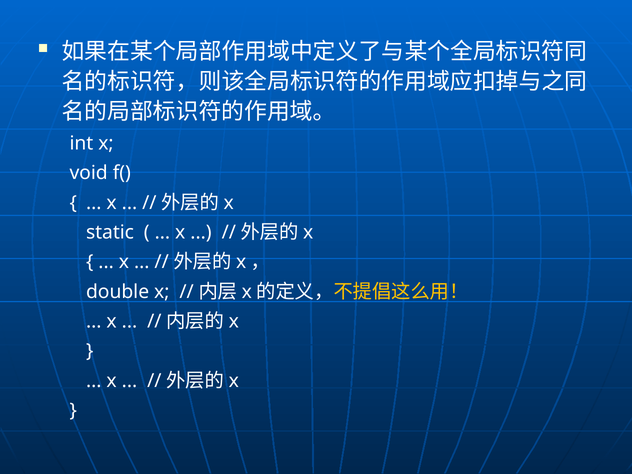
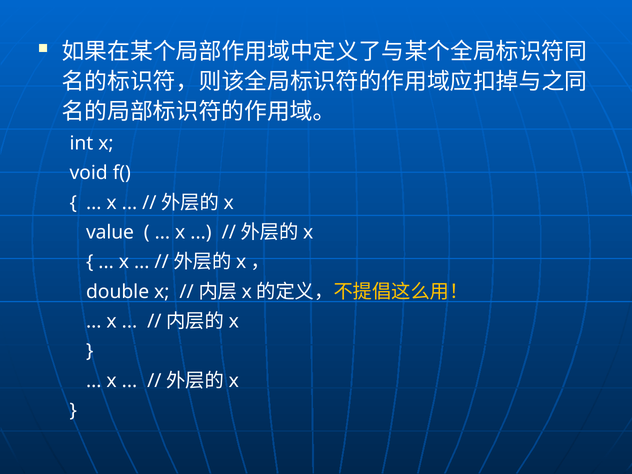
static: static -> value (110, 232)
